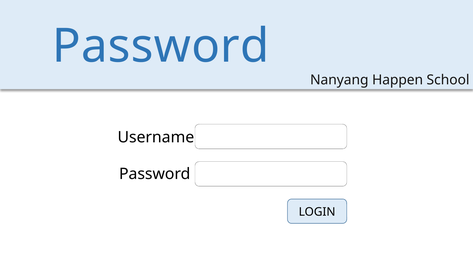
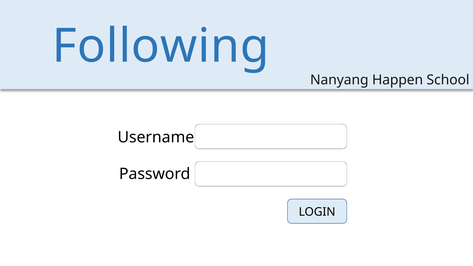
Password: Password -> Following (161, 46)
